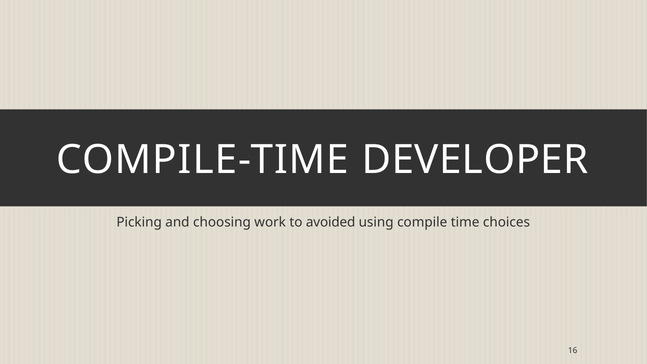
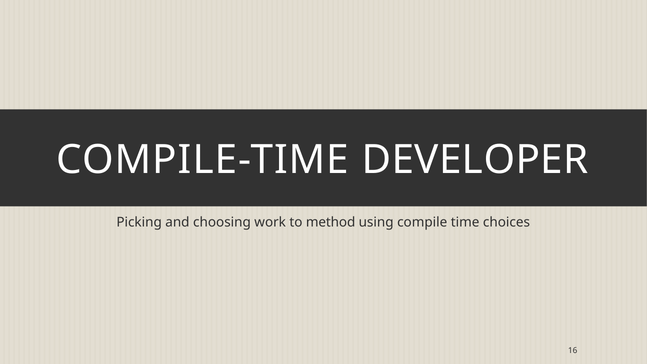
avoided: avoided -> method (331, 222)
